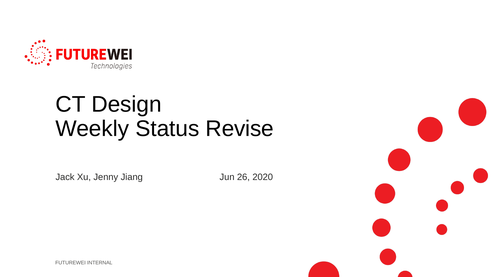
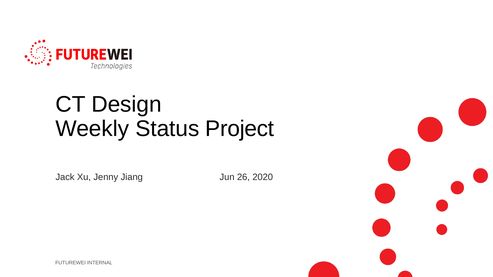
Revise: Revise -> Project (240, 129)
